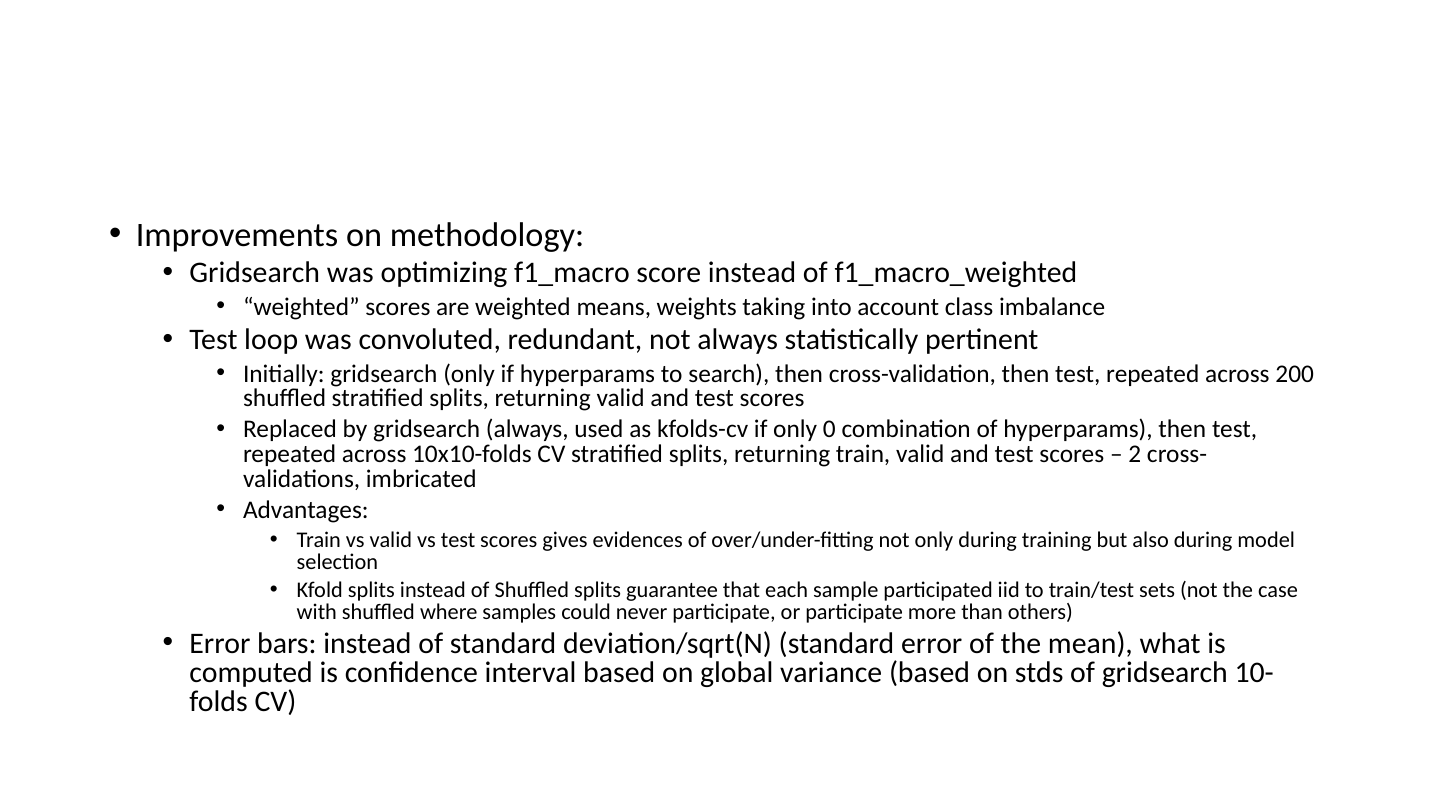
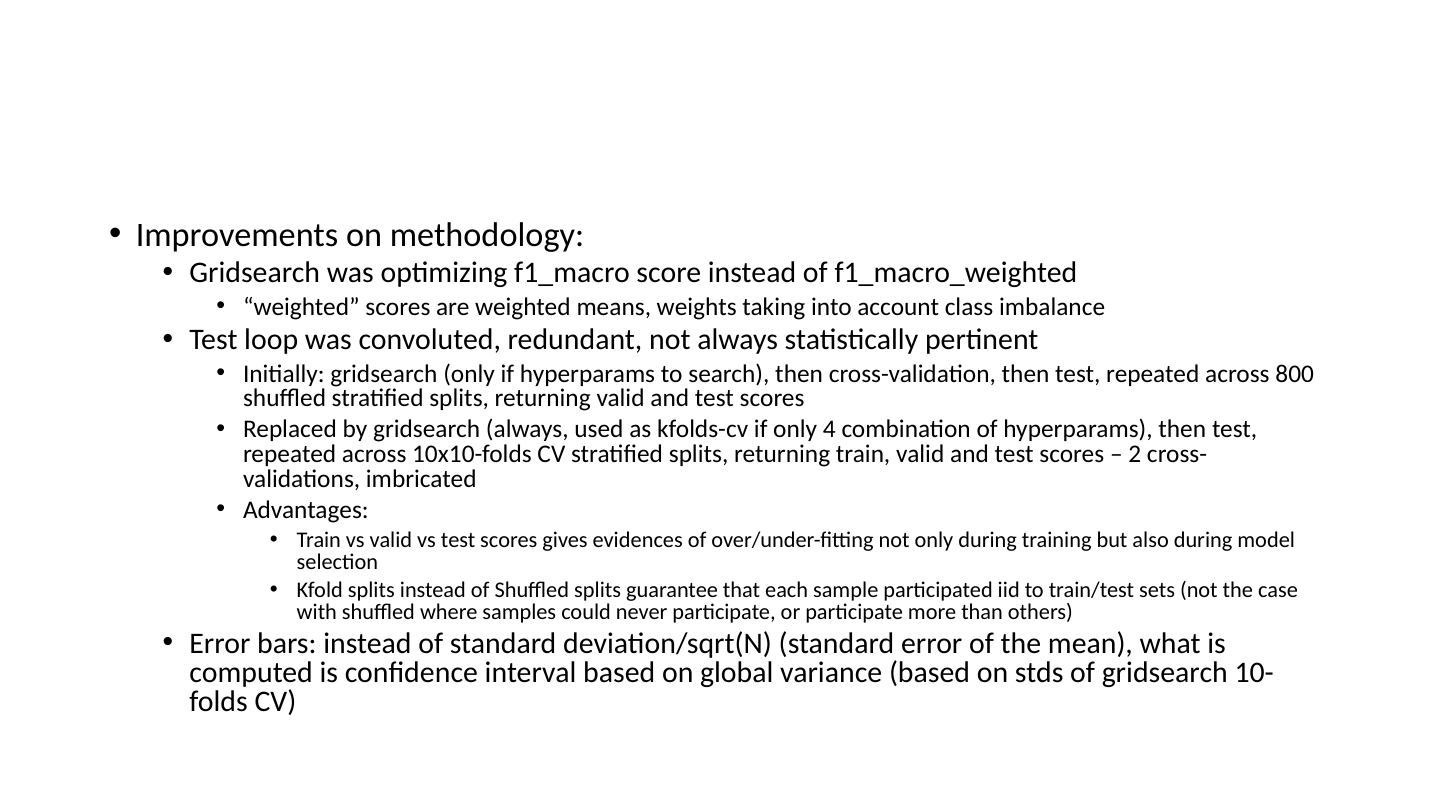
200: 200 -> 800 (1295, 373)
0: 0 -> 4 (829, 429)
